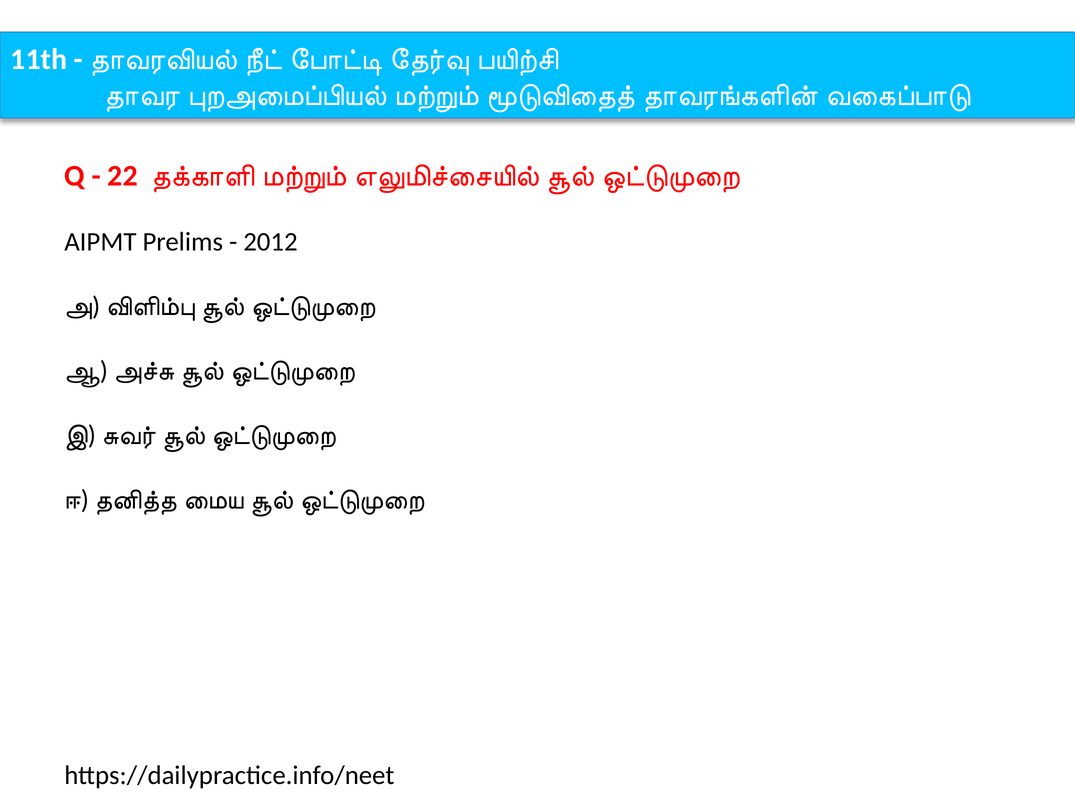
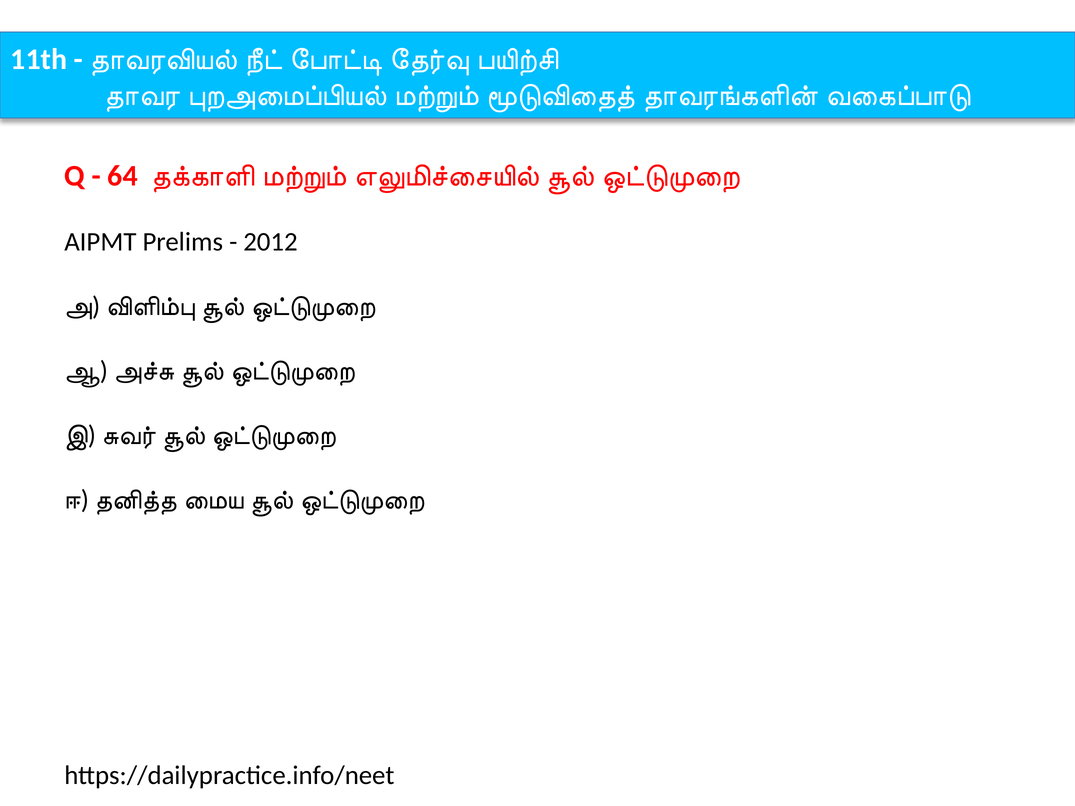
22: 22 -> 64 (123, 176)
